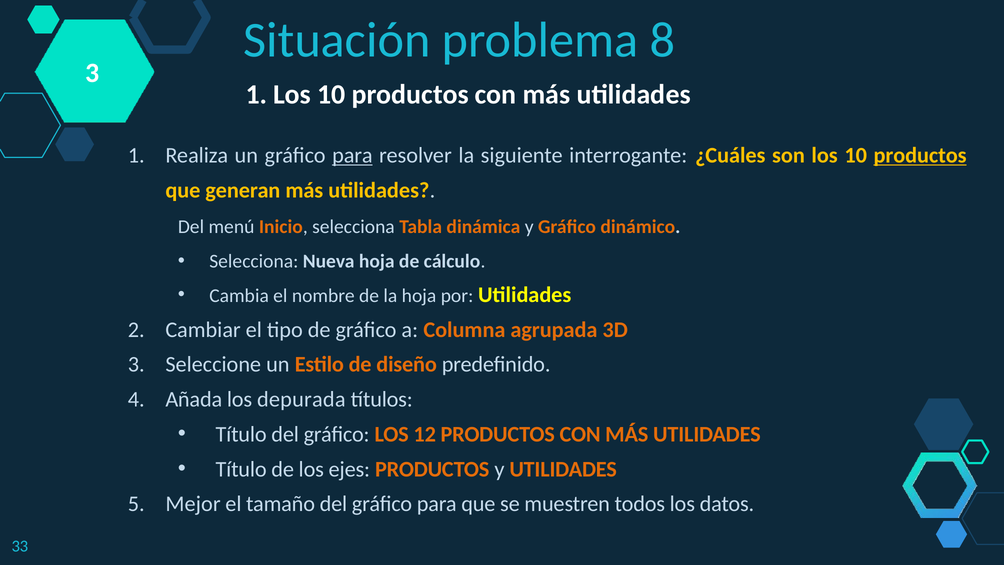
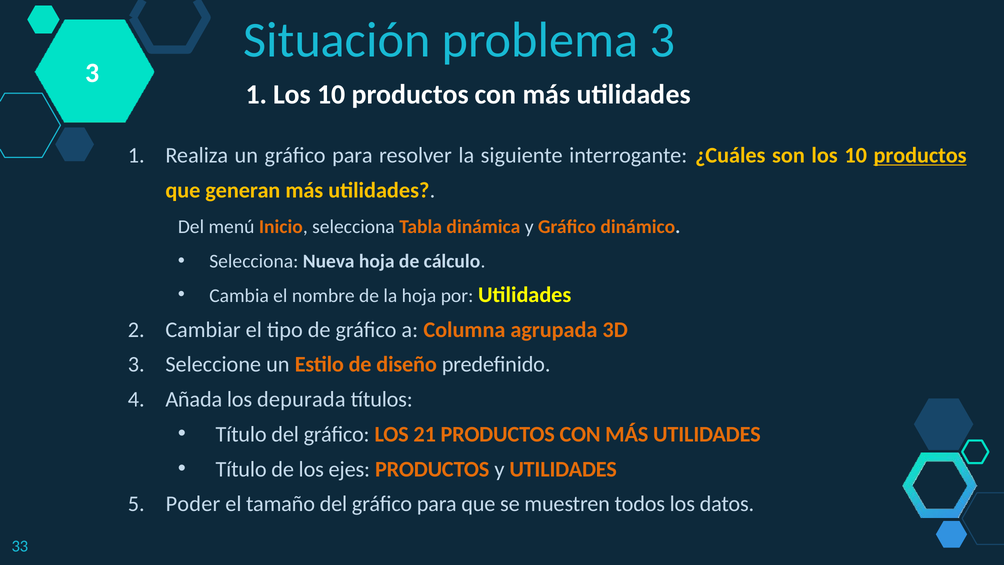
problema 8: 8 -> 3 (662, 40)
para underline: present -> none (352, 155)
12: 12 -> 21 (425, 434)
Mejor: Mejor -> Poder (193, 504)
